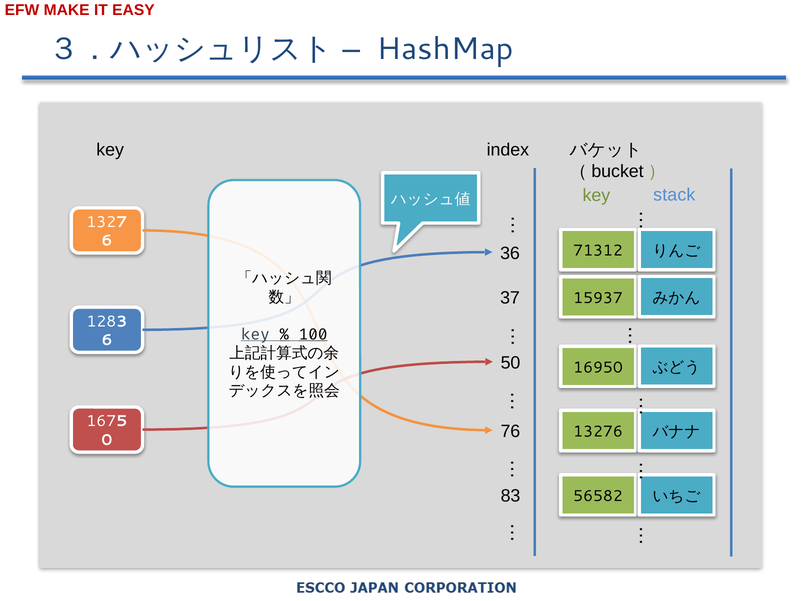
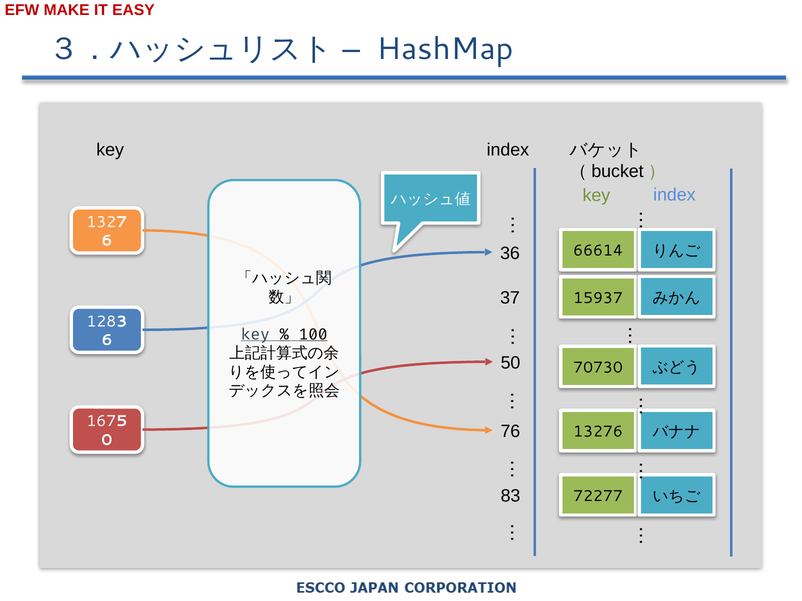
stack: stack -> index (674, 195)
71312: 71312 -> 66614 (598, 251)
16950: 16950 -> 70730 (598, 368)
56582: 56582 -> 72277 (598, 496)
